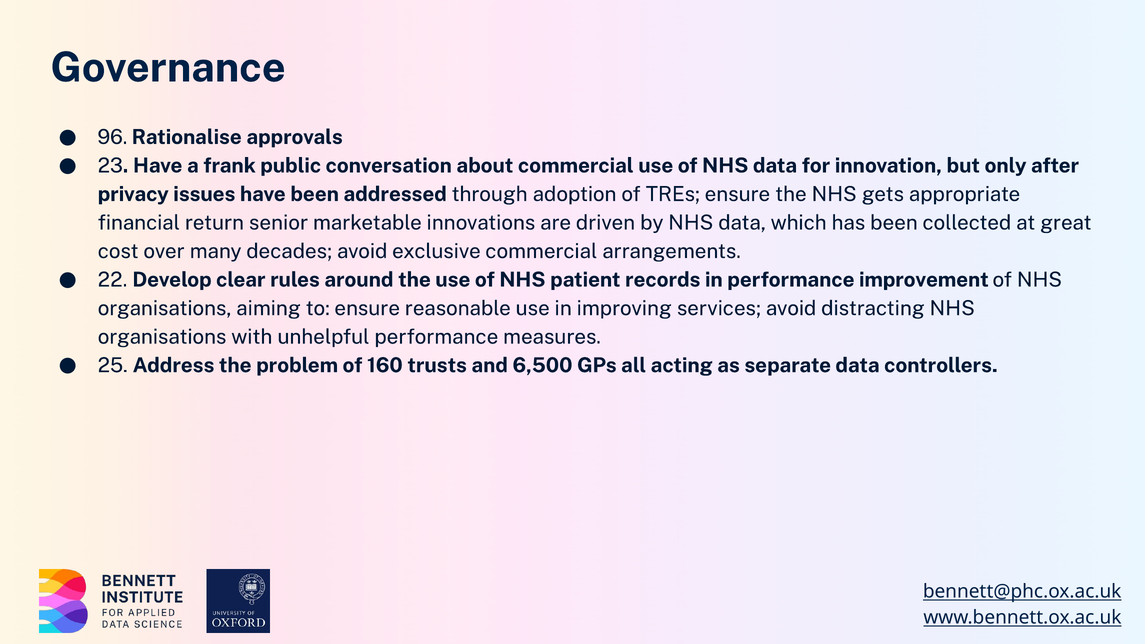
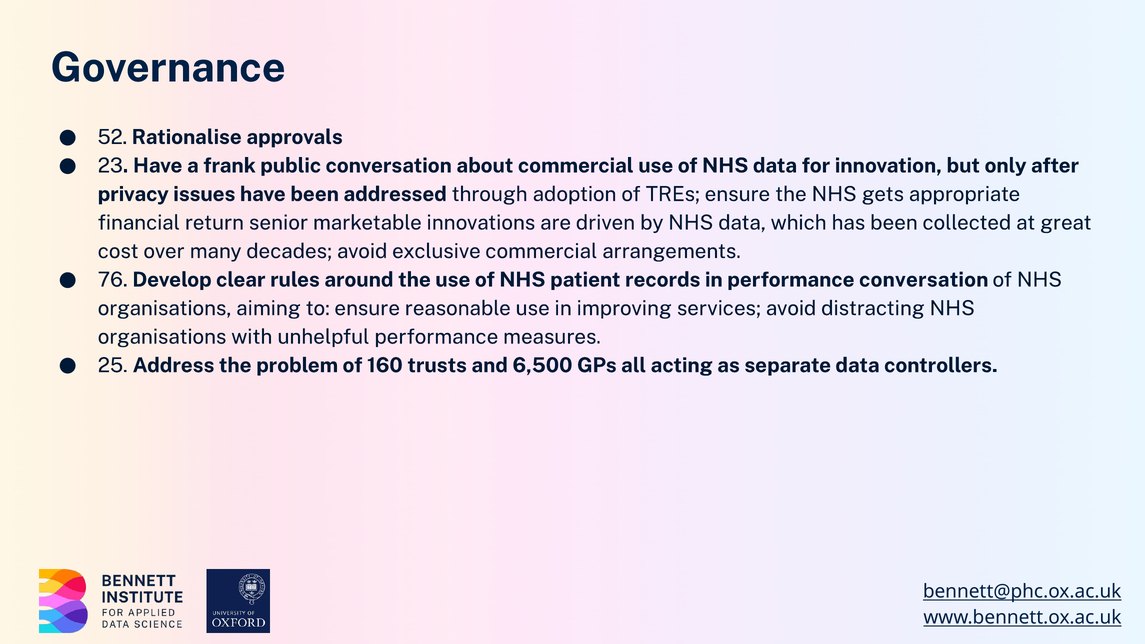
96: 96 -> 52 (112, 137)
22: 22 -> 76 (113, 280)
performance improvement: improvement -> conversation (924, 280)
